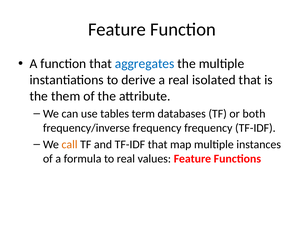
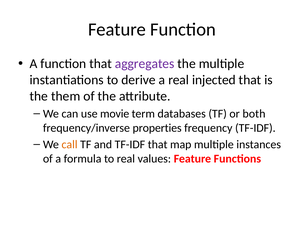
aggregates colour: blue -> purple (145, 64)
isolated: isolated -> injected (214, 80)
tables: tables -> movie (115, 114)
frequency/inverse frequency: frequency -> properties (157, 128)
